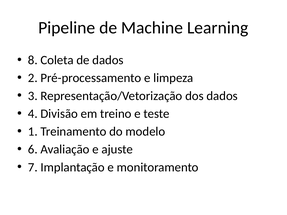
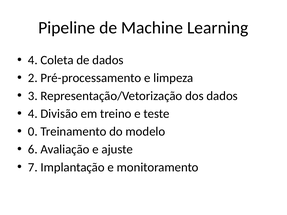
8: 8 -> 4 (33, 60)
1: 1 -> 0 (33, 132)
